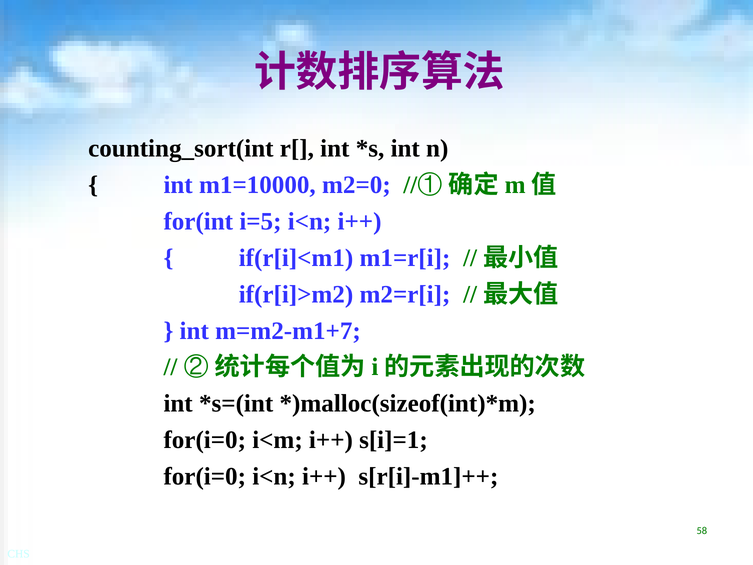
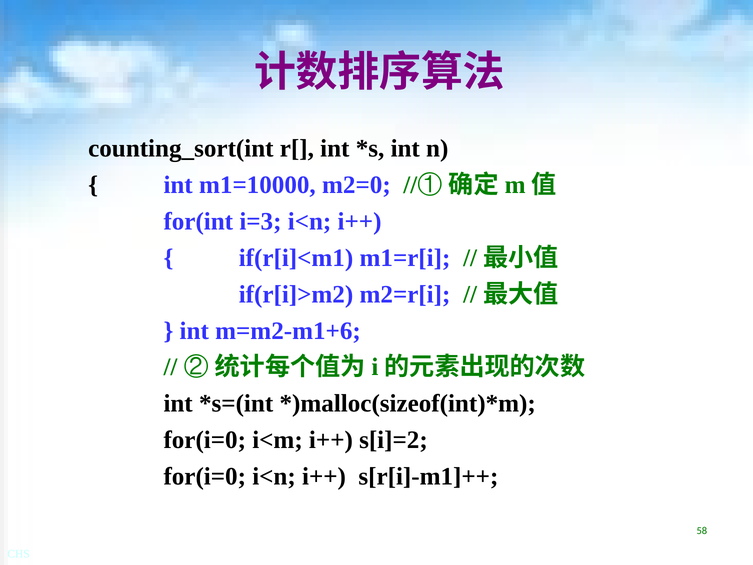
i=5: i=5 -> i=3 (260, 221)
m=m2-m1+7: m=m2-m1+7 -> m=m2-m1+6 (288, 331)
s[i]=1: s[i]=1 -> s[i]=2 (393, 440)
